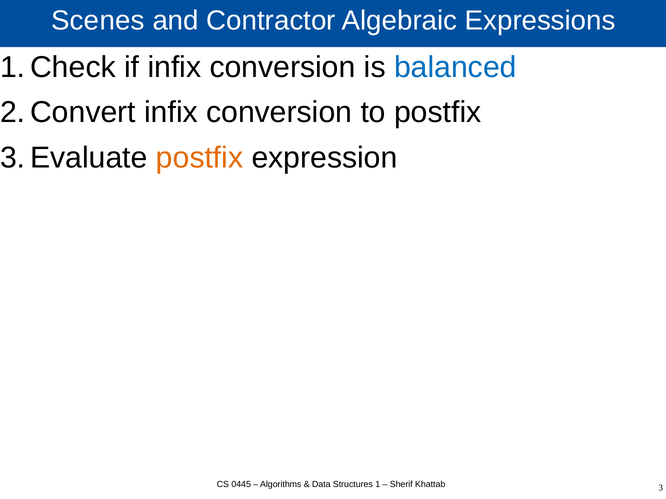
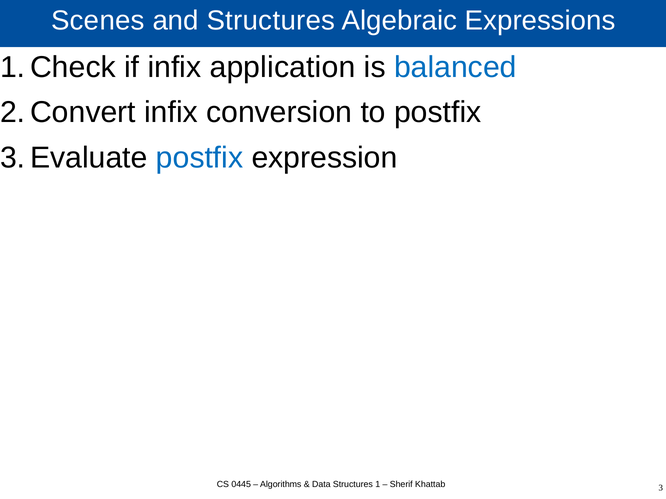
and Contractor: Contractor -> Structures (271, 21)
if infix conversion: conversion -> application (282, 67)
postfix colour: orange -> blue (200, 158)
